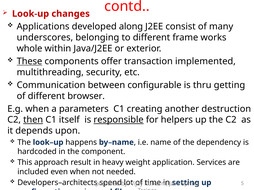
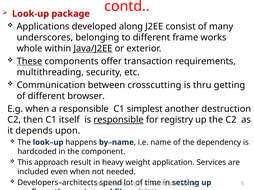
changes: changes -> package (71, 14)
Java/J2EE underline: none -> present (93, 49)
implemented: implemented -> requirements (205, 61)
configurable: configurable -> crosscutting (154, 85)
a parameters: parameters -> responsible (84, 109)
creating: creating -> simplest (145, 109)
then underline: present -> none (33, 120)
helpers: helpers -> registry (177, 120)
